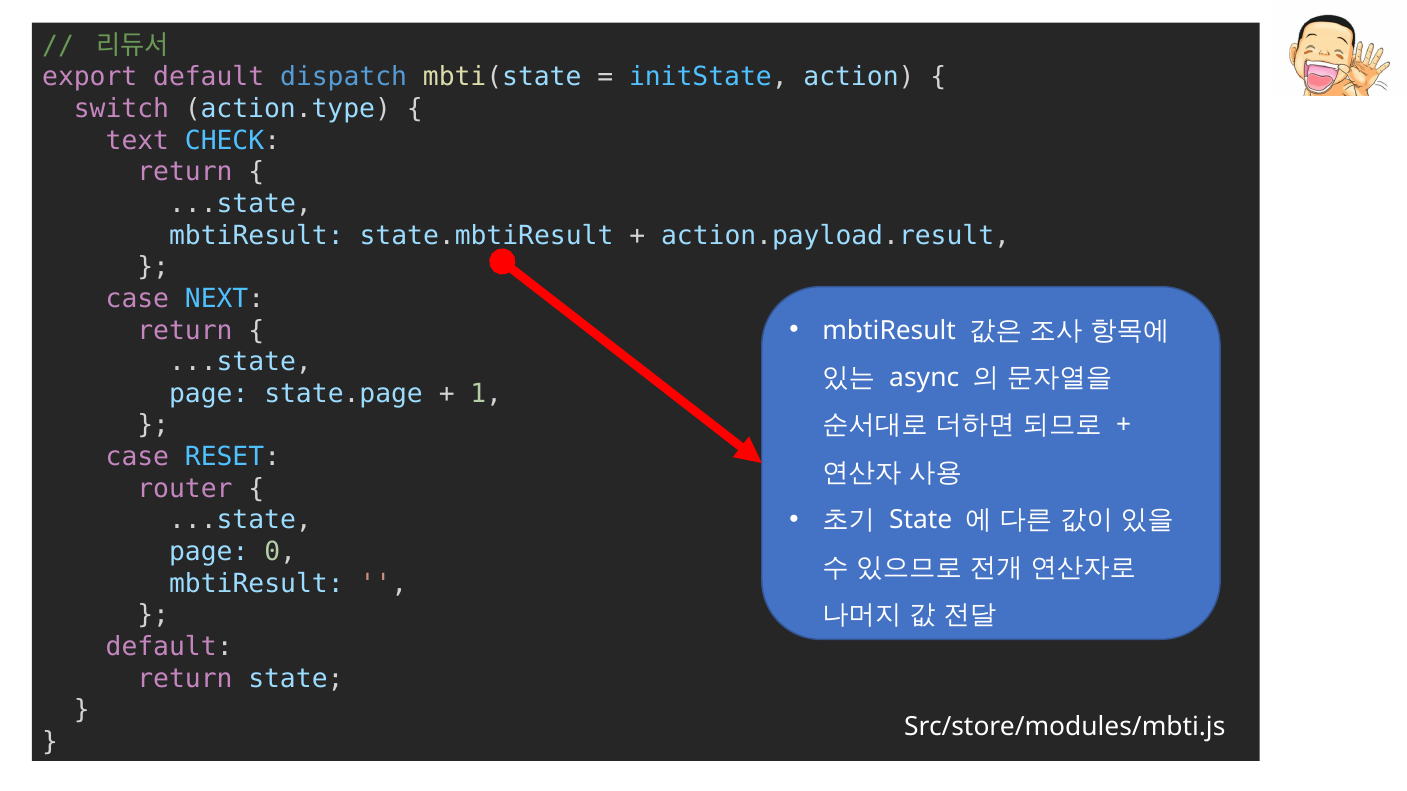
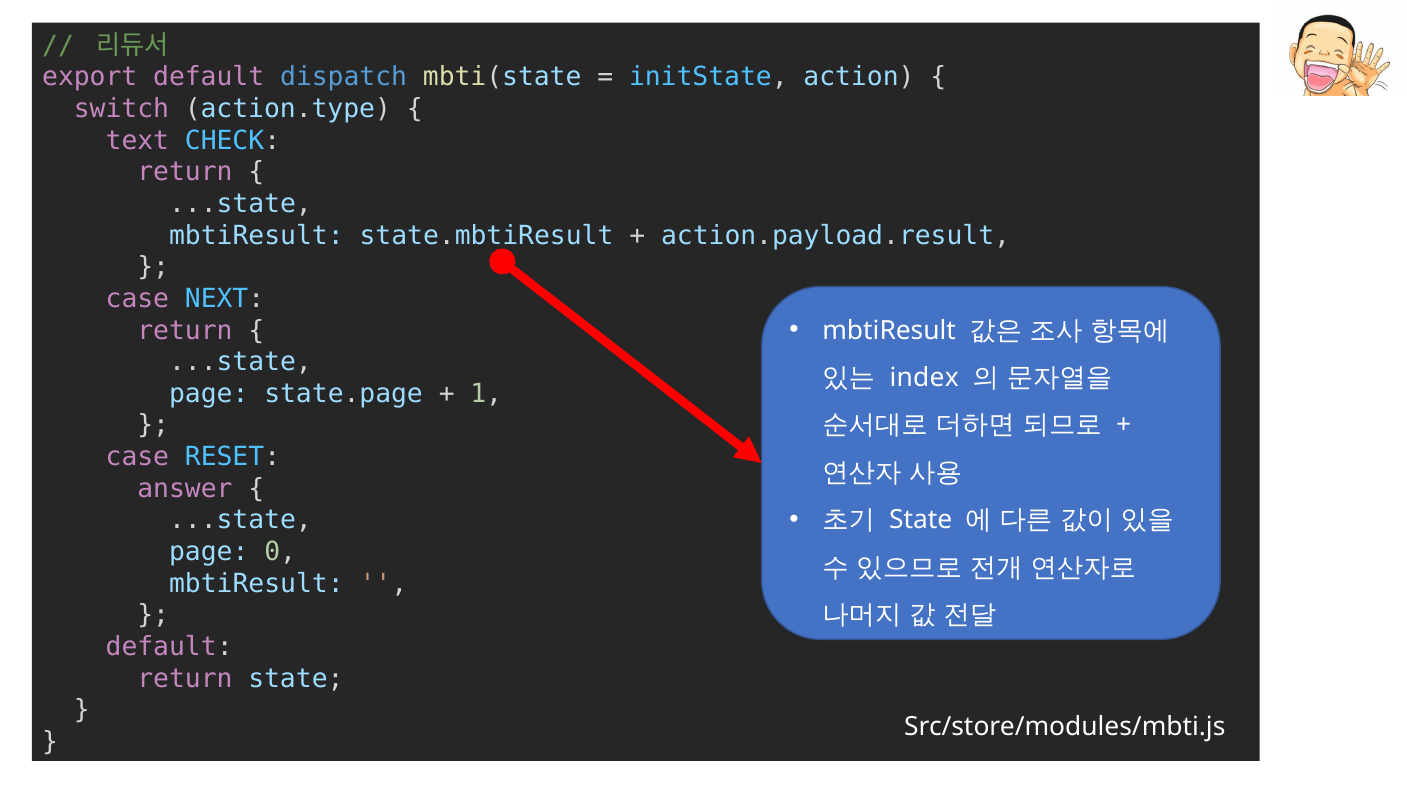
async: async -> index (924, 378)
router: router -> answer (185, 489)
